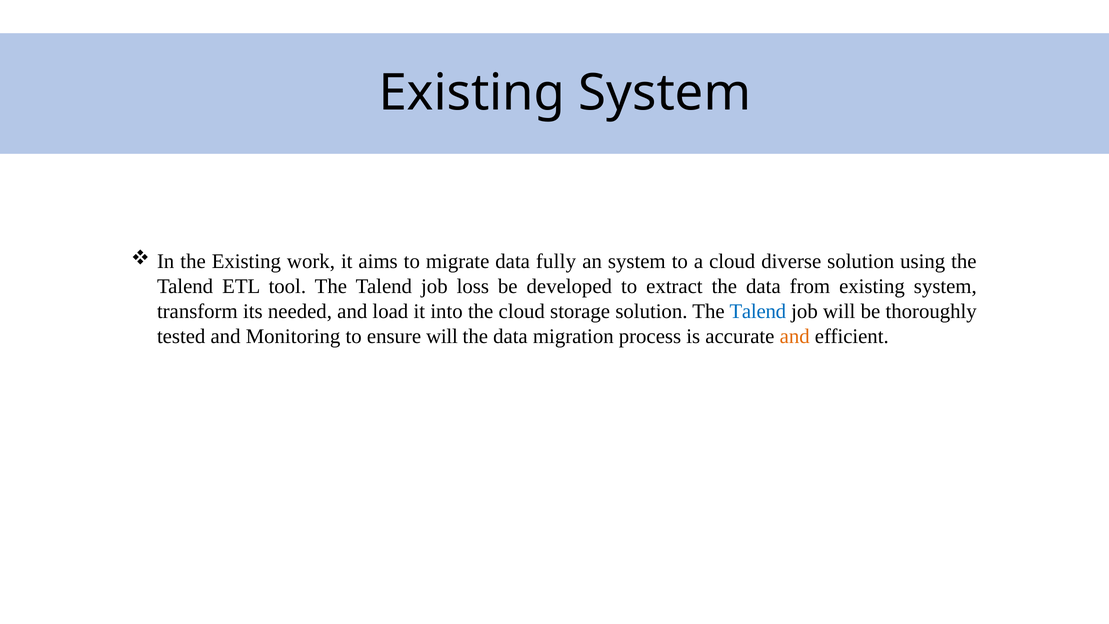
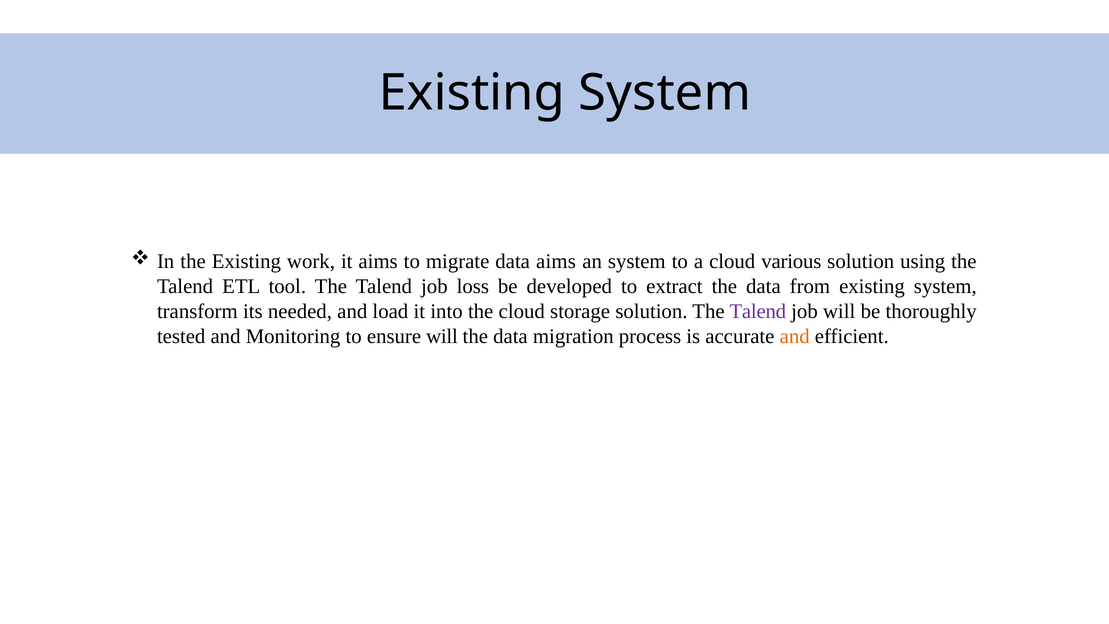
data fully: fully -> aims (556, 261)
diverse: diverse -> various (791, 261)
Talend colour: blue -> purple (758, 311)
